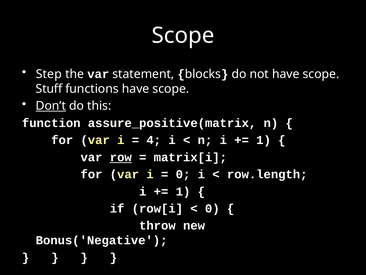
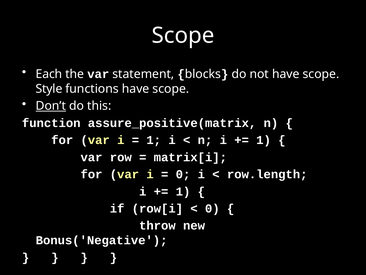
Step: Step -> Each (49, 74)
Stuff: Stuff -> Style (49, 89)
4: 4 -> 1 (154, 140)
row underline: present -> none (121, 157)
